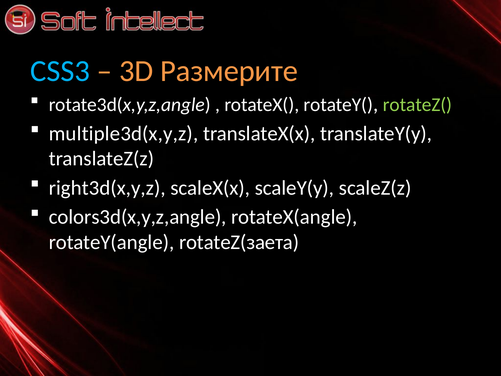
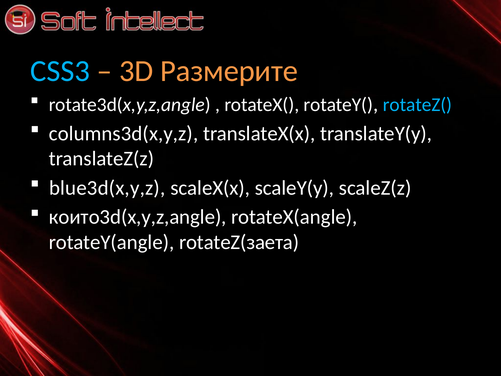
rotateZ( colour: light green -> light blue (418, 105)
multiple3d(x,y,z: multiple3d(x,y,z -> columns3d(x,y,z (124, 133)
right3d(x,y,z: right3d(x,y,z -> blue3d(x,y,z (107, 188)
colors3d(x,y,z,angle: colors3d(x,y,z,angle -> които3d(x,y,z,angle (138, 217)
